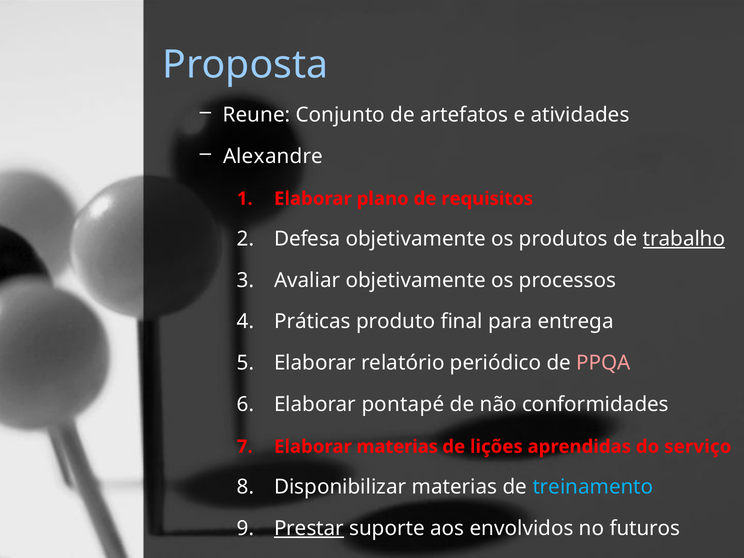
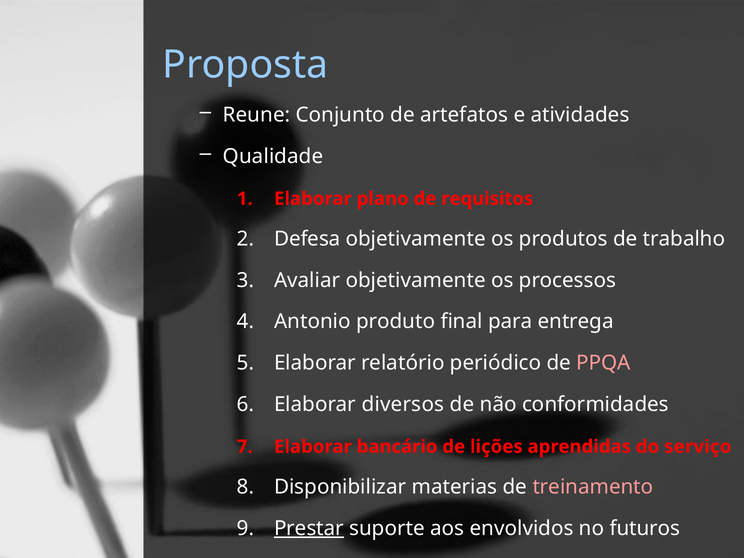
Alexandre: Alexandre -> Qualidade (273, 156)
trabalho underline: present -> none (684, 239)
Práticas: Práticas -> Antonio (312, 322)
pontapé: pontapé -> diversos (403, 404)
Elaborar materias: materias -> bancário (397, 447)
treinamento colour: light blue -> pink (593, 487)
